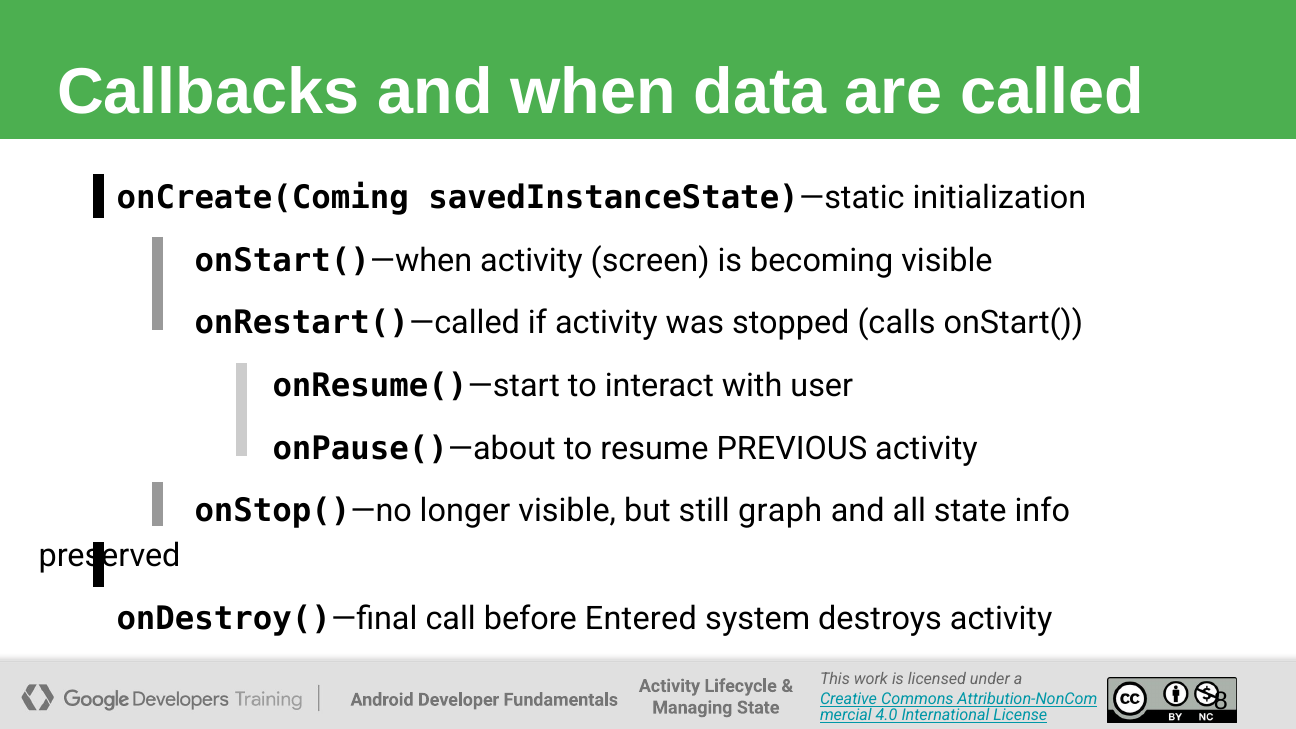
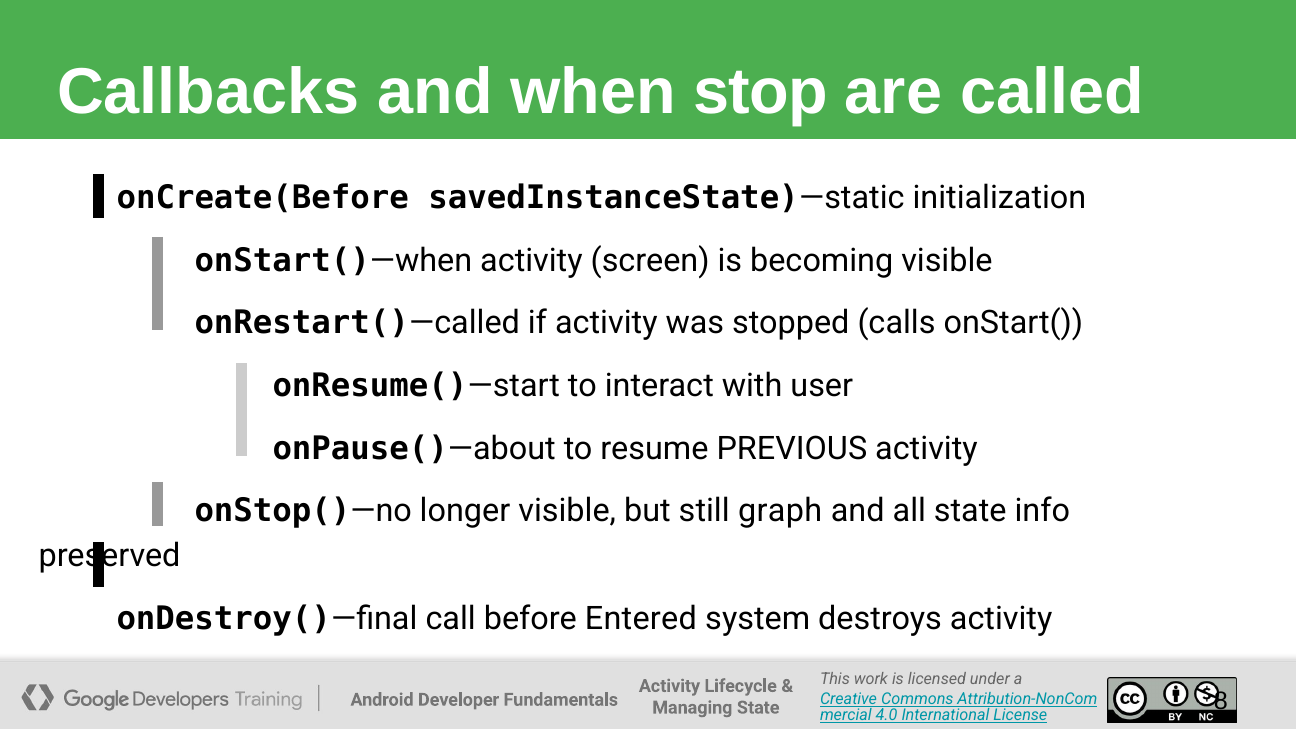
data: data -> stop (761, 92)
onCreate(Coming: onCreate(Coming -> onCreate(Before (263, 198)
